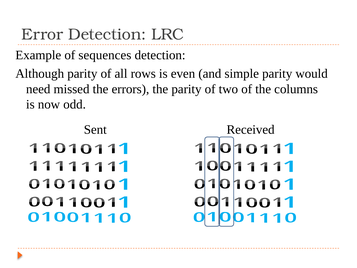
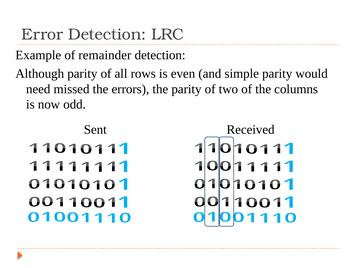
sequences: sequences -> remainder (105, 55)
